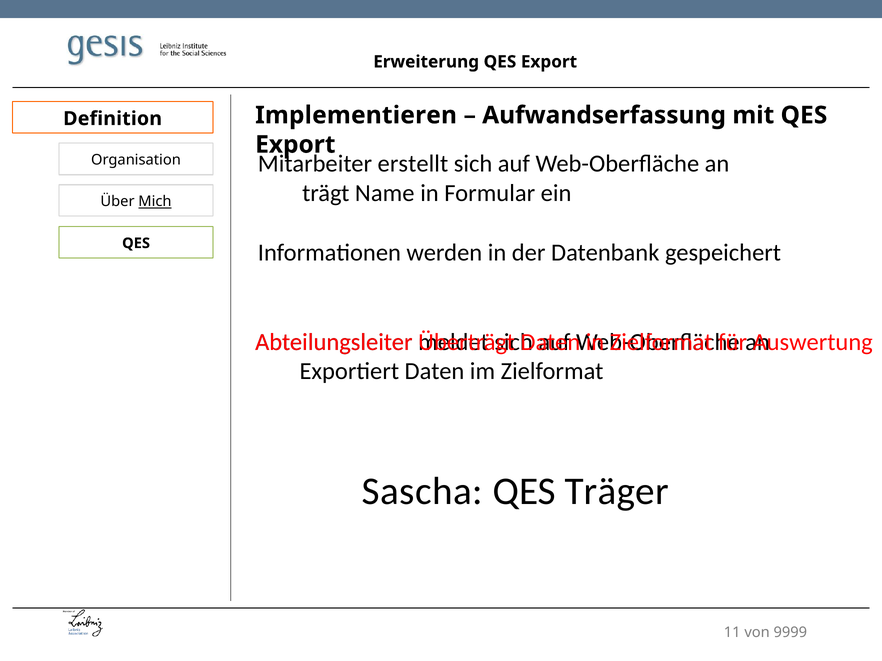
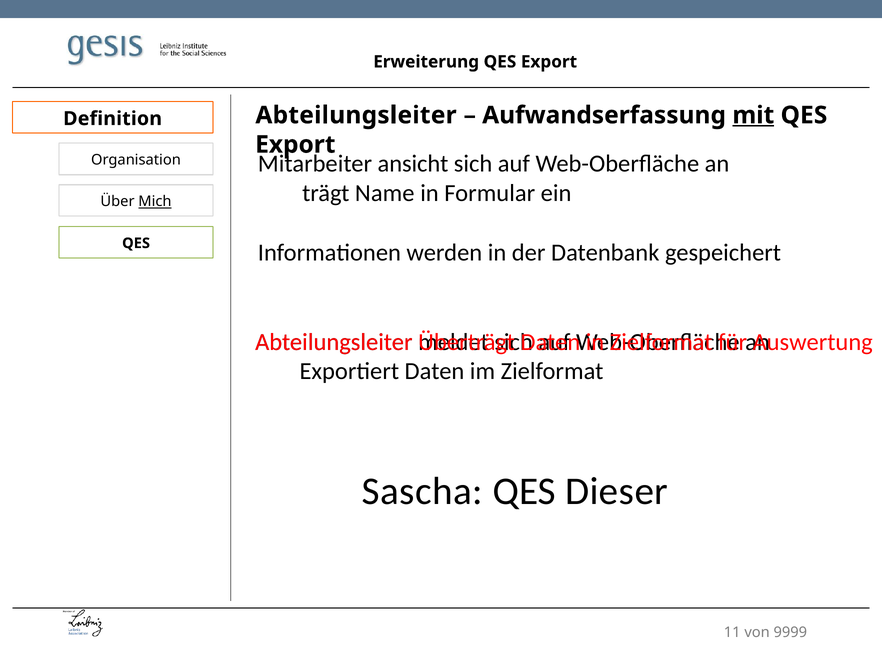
Implementieren: Implementieren -> Abteilungsleiter (356, 115)
mit underline: none -> present (753, 115)
erstellt: erstellt -> ansicht (413, 164)
Träger: Träger -> Dieser (617, 492)
